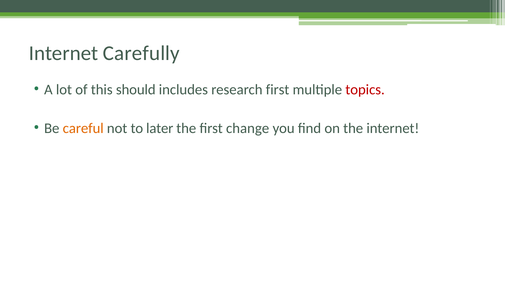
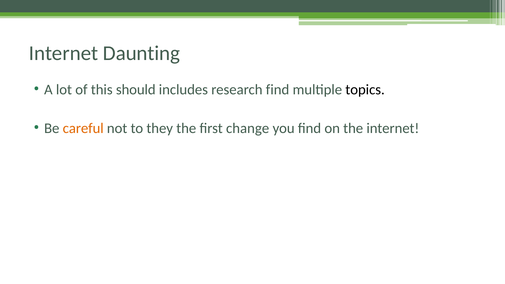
Carefully: Carefully -> Daunting (141, 53)
research first: first -> find (278, 90)
topics colour: red -> black (365, 90)
later: later -> they (160, 128)
